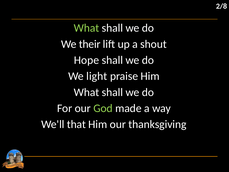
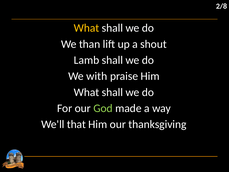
What colour: light green -> yellow (87, 28)
their: their -> than (90, 44)
Hope: Hope -> Lamb (87, 60)
light: light -> with (97, 76)
